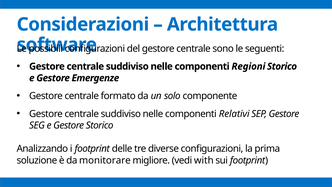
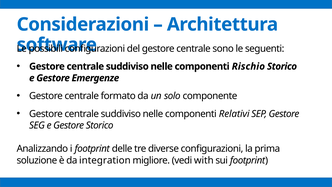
Regioni: Regioni -> Rischio (248, 66)
monitorare: monitorare -> integration (105, 160)
